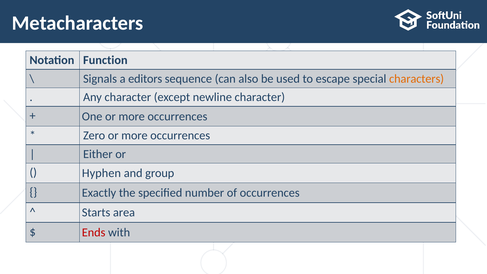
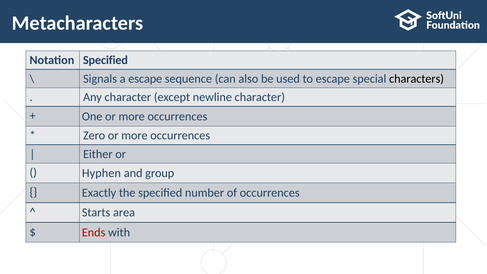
Notation Function: Function -> Specified (105, 60)
a editors: editors -> escape (145, 79)
characters colour: orange -> black (417, 79)
